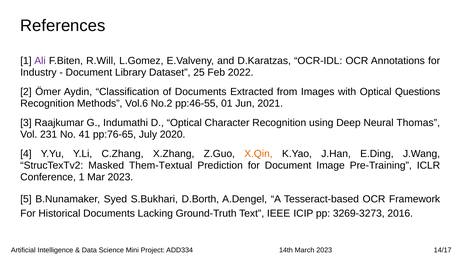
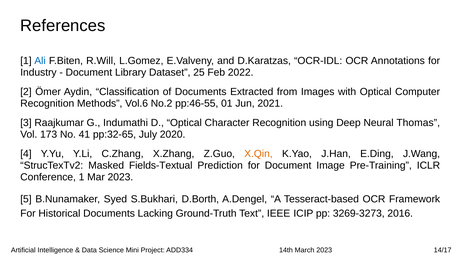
Ali colour: purple -> blue (40, 61)
Questions: Questions -> Computer (418, 92)
231: 231 -> 173 (49, 135)
pp:76-65: pp:76-65 -> pp:32-65 (114, 135)
Them-Textual: Them-Textual -> Fields-Textual (161, 166)
